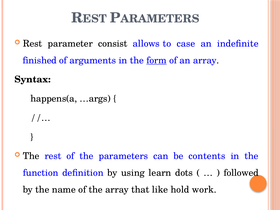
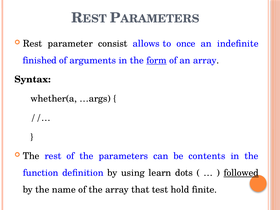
case: case -> once (186, 44)
happens(a: happens(a -> whether(a (54, 99)
followed underline: none -> present (241, 173)
like: like -> test (160, 190)
work: work -> finite (204, 190)
